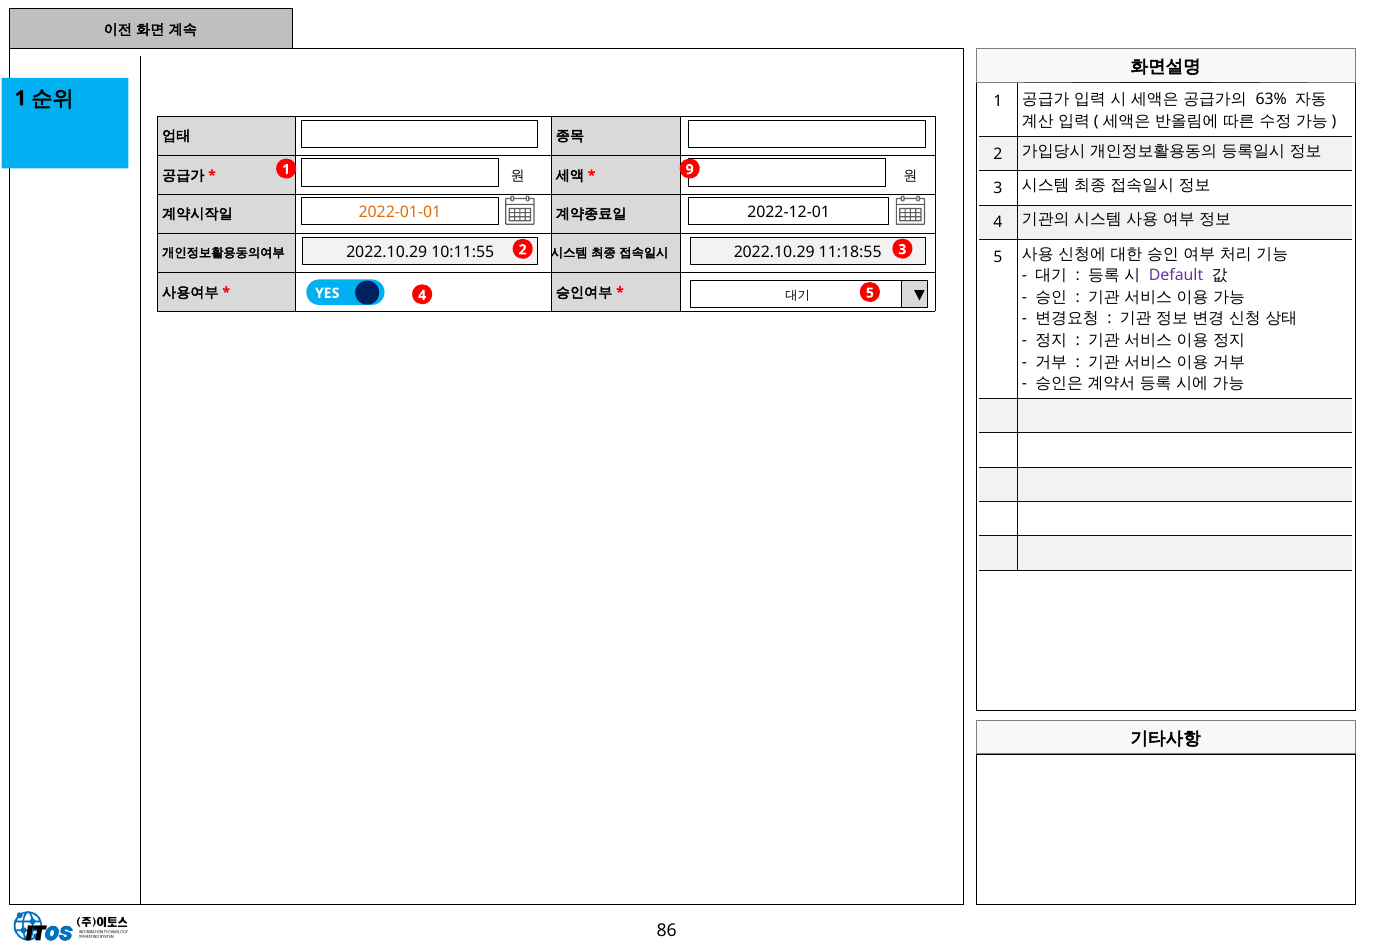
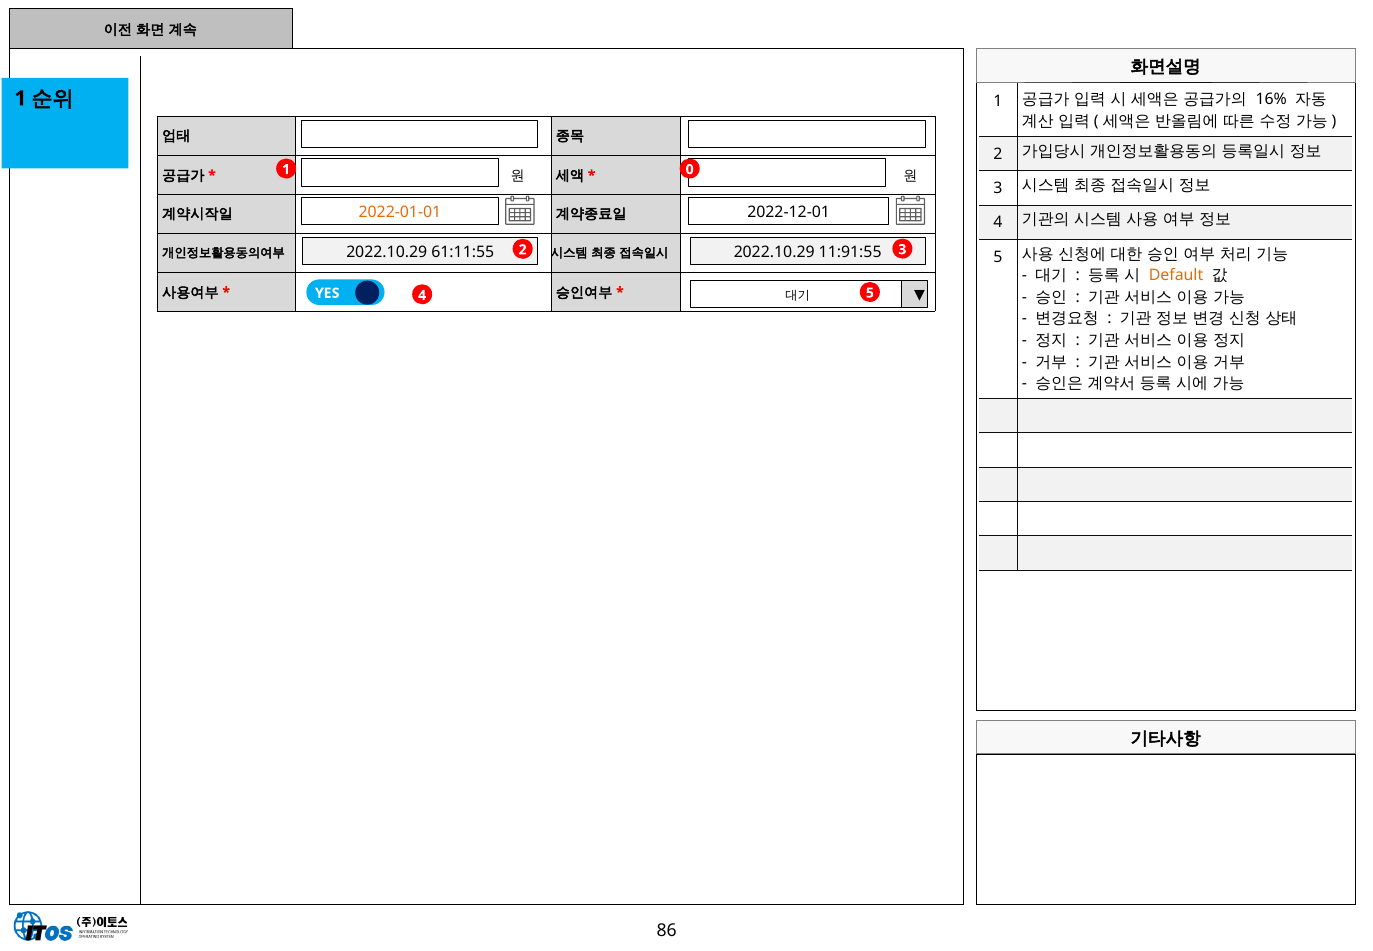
63%: 63% -> 16% (1271, 100)
9: 9 -> 0 (690, 169)
10:11:55: 10:11:55 -> 61:11:55 (463, 252)
11:18:55: 11:18:55 -> 11:91:55 (850, 252)
Default colour: purple -> orange (1176, 275)
